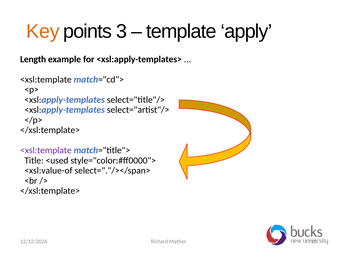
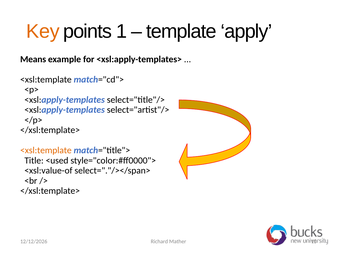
3: 3 -> 1 (122, 31)
Length: Length -> Means (33, 59)
<xsl:template colour: purple -> orange (46, 150)
